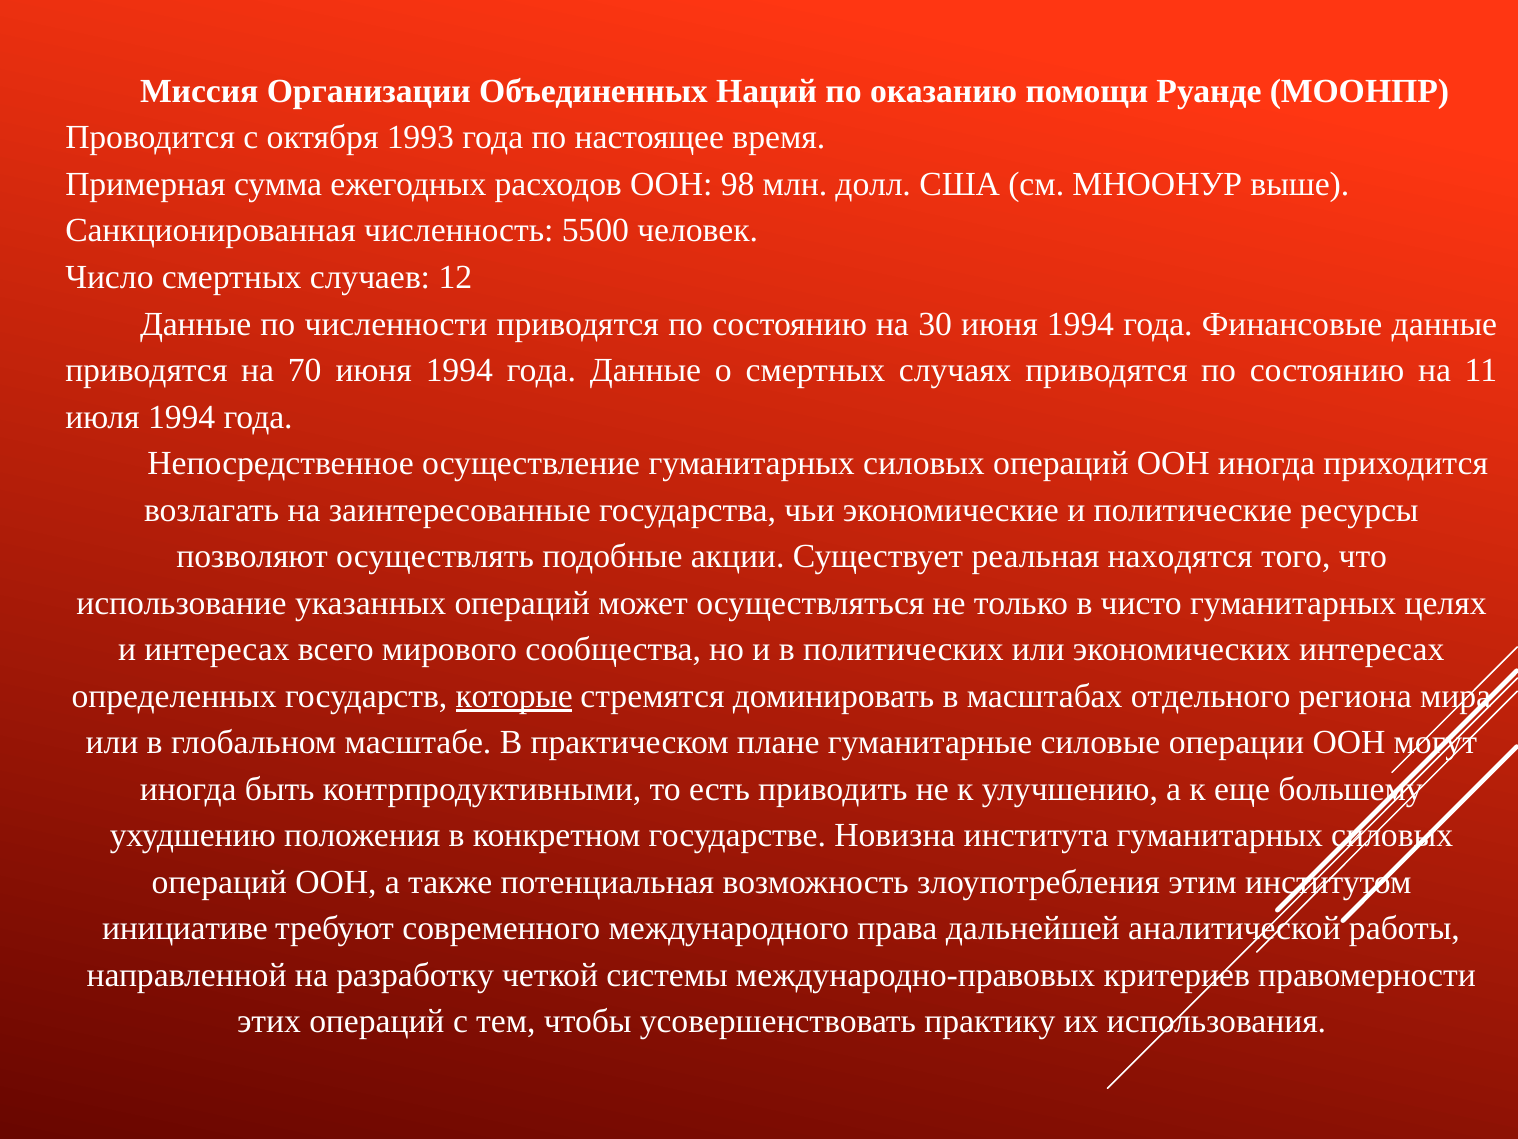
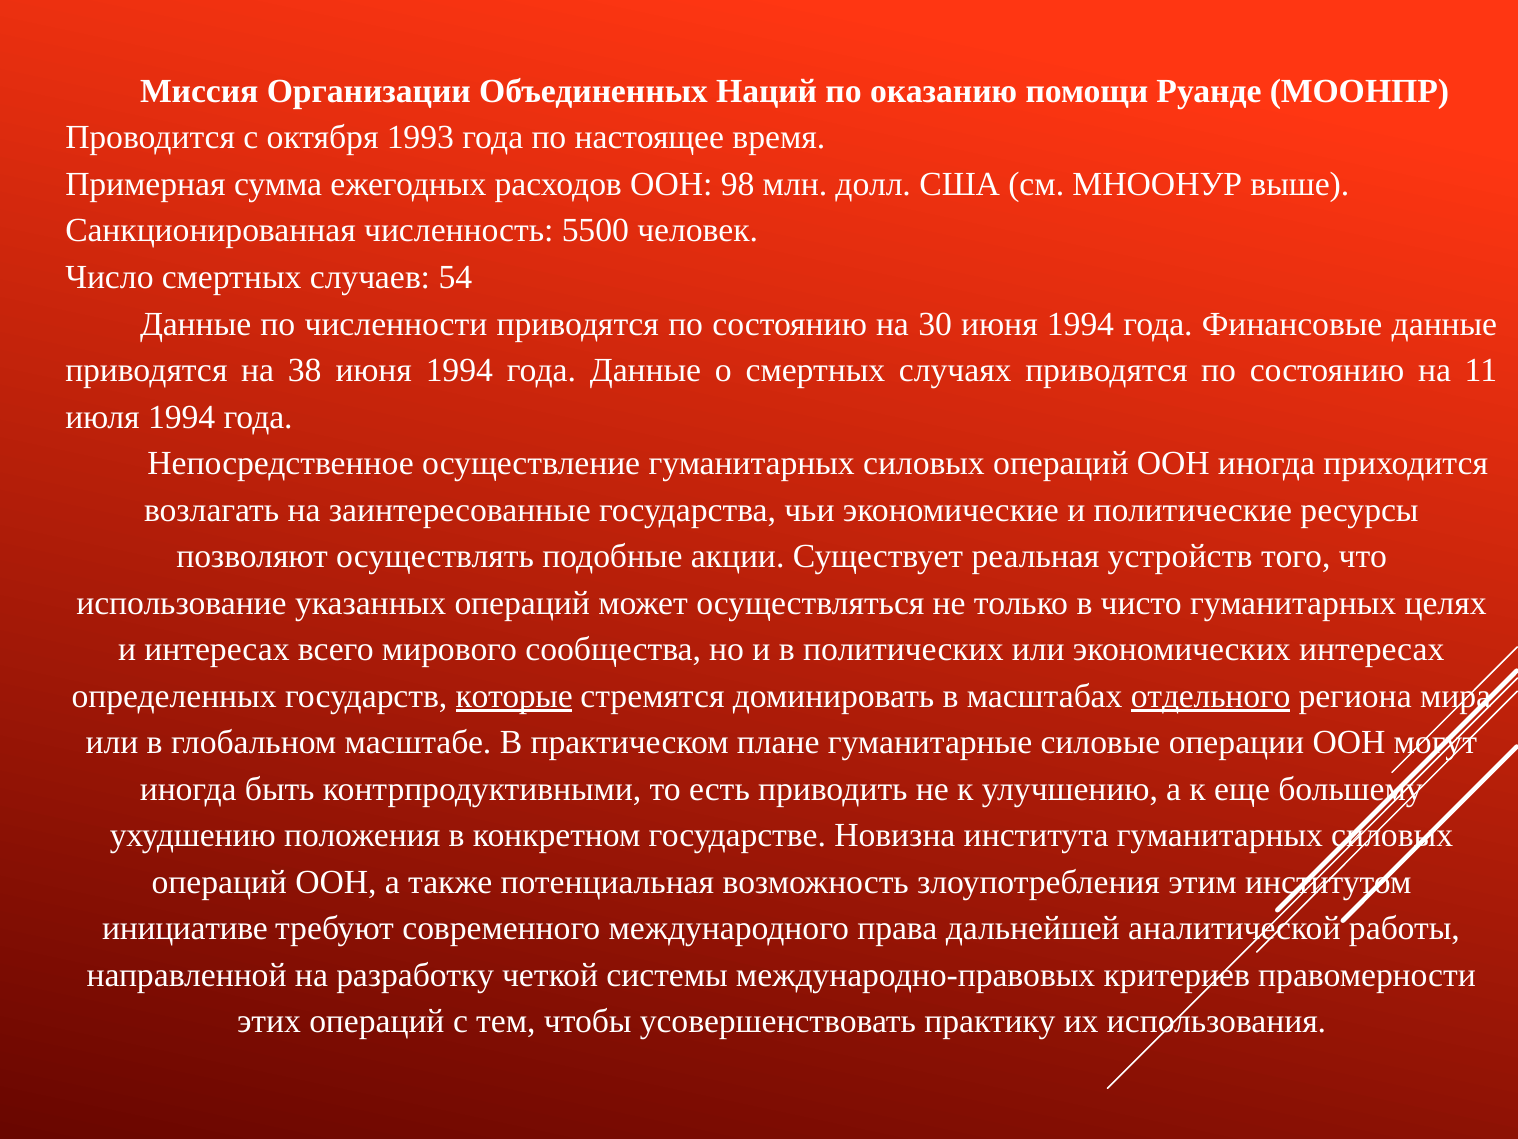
12: 12 -> 54 (455, 277)
70: 70 -> 38 (305, 370)
находятся: находятся -> устройств (1180, 556)
отдельного underline: none -> present (1211, 696)
